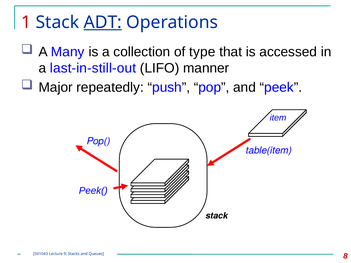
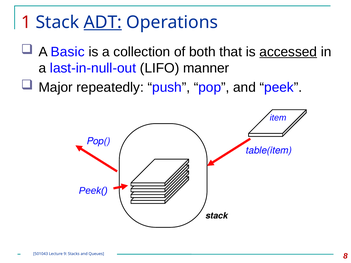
Many: Many -> Basic (68, 52)
type: type -> both (202, 52)
accessed underline: none -> present (288, 52)
last-in-still-out: last-in-still-out -> last-in-null-out (93, 68)
